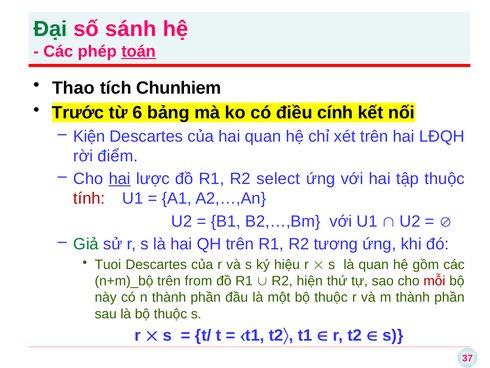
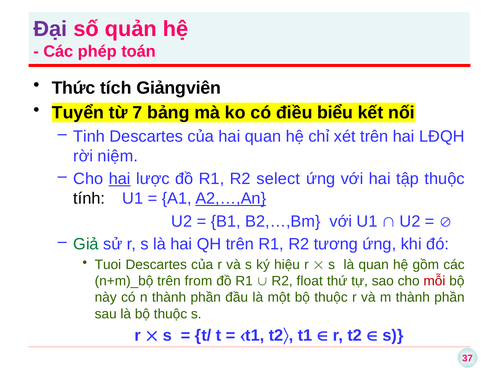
Đại colour: green -> purple (50, 29)
sánh: sánh -> quản (131, 29)
toán underline: present -> none (139, 52)
Thao: Thao -> Thức (74, 88)
Chunhiem: Chunhiem -> Giảngviên (179, 88)
Trước: Trước -> Tuyển (78, 113)
6: 6 -> 7 (137, 113)
cính: cính -> biểu (335, 113)
Kiện: Kiện -> Tinh (89, 136)
điểm: điểm -> niệm (118, 156)
tính colour: red -> black (89, 198)
A2,…,An underline: none -> present (231, 198)
hiện: hiện -> float (310, 281)
